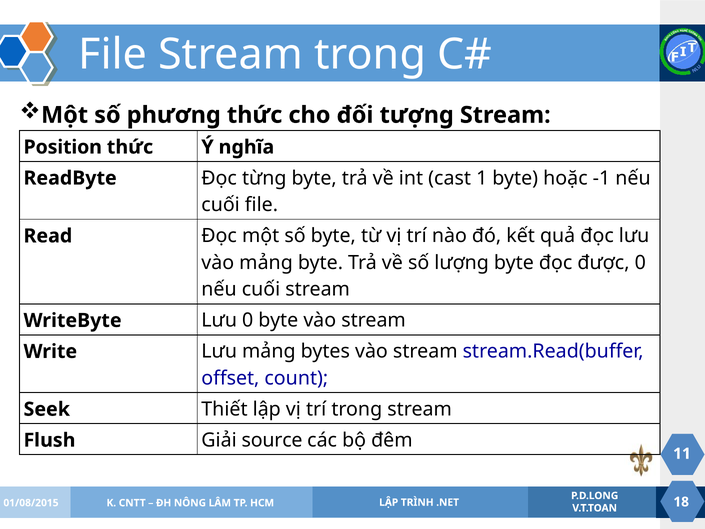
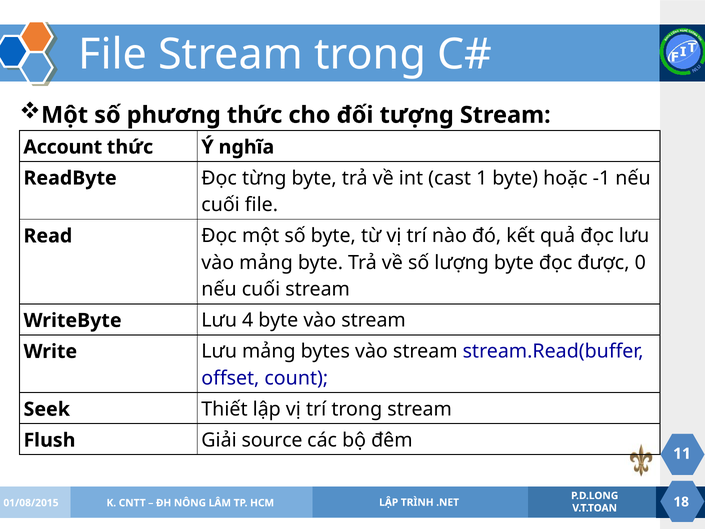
Position: Position -> Account (63, 147)
Lưu 0: 0 -> 4 (248, 320)
